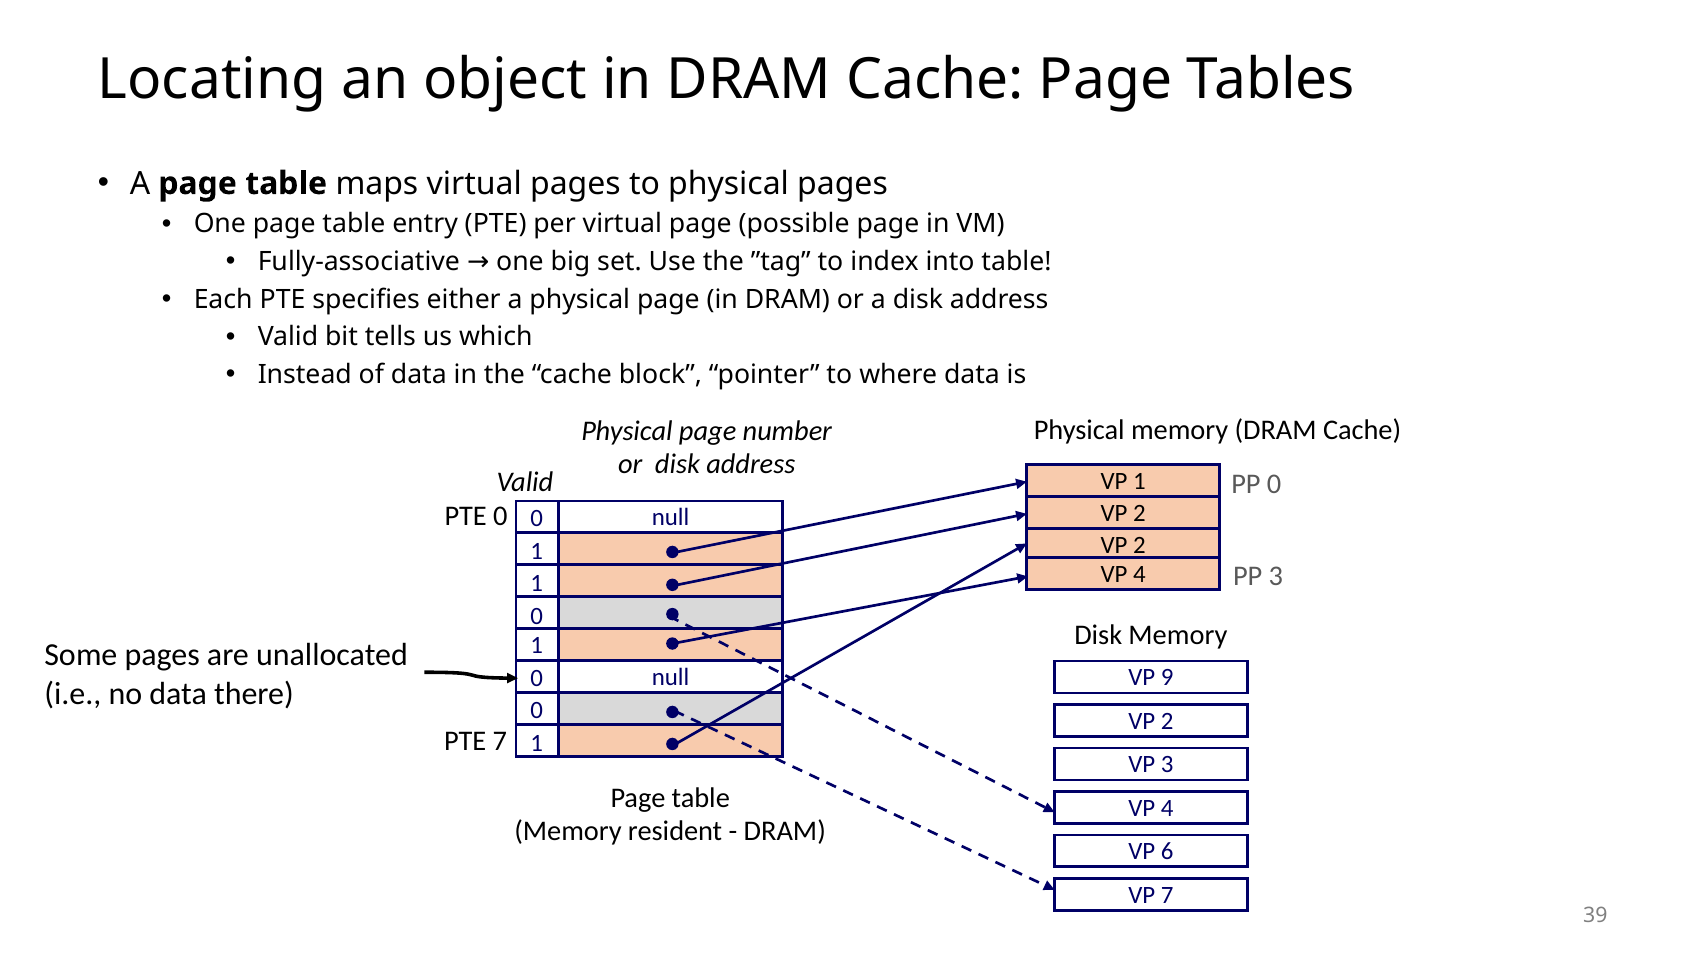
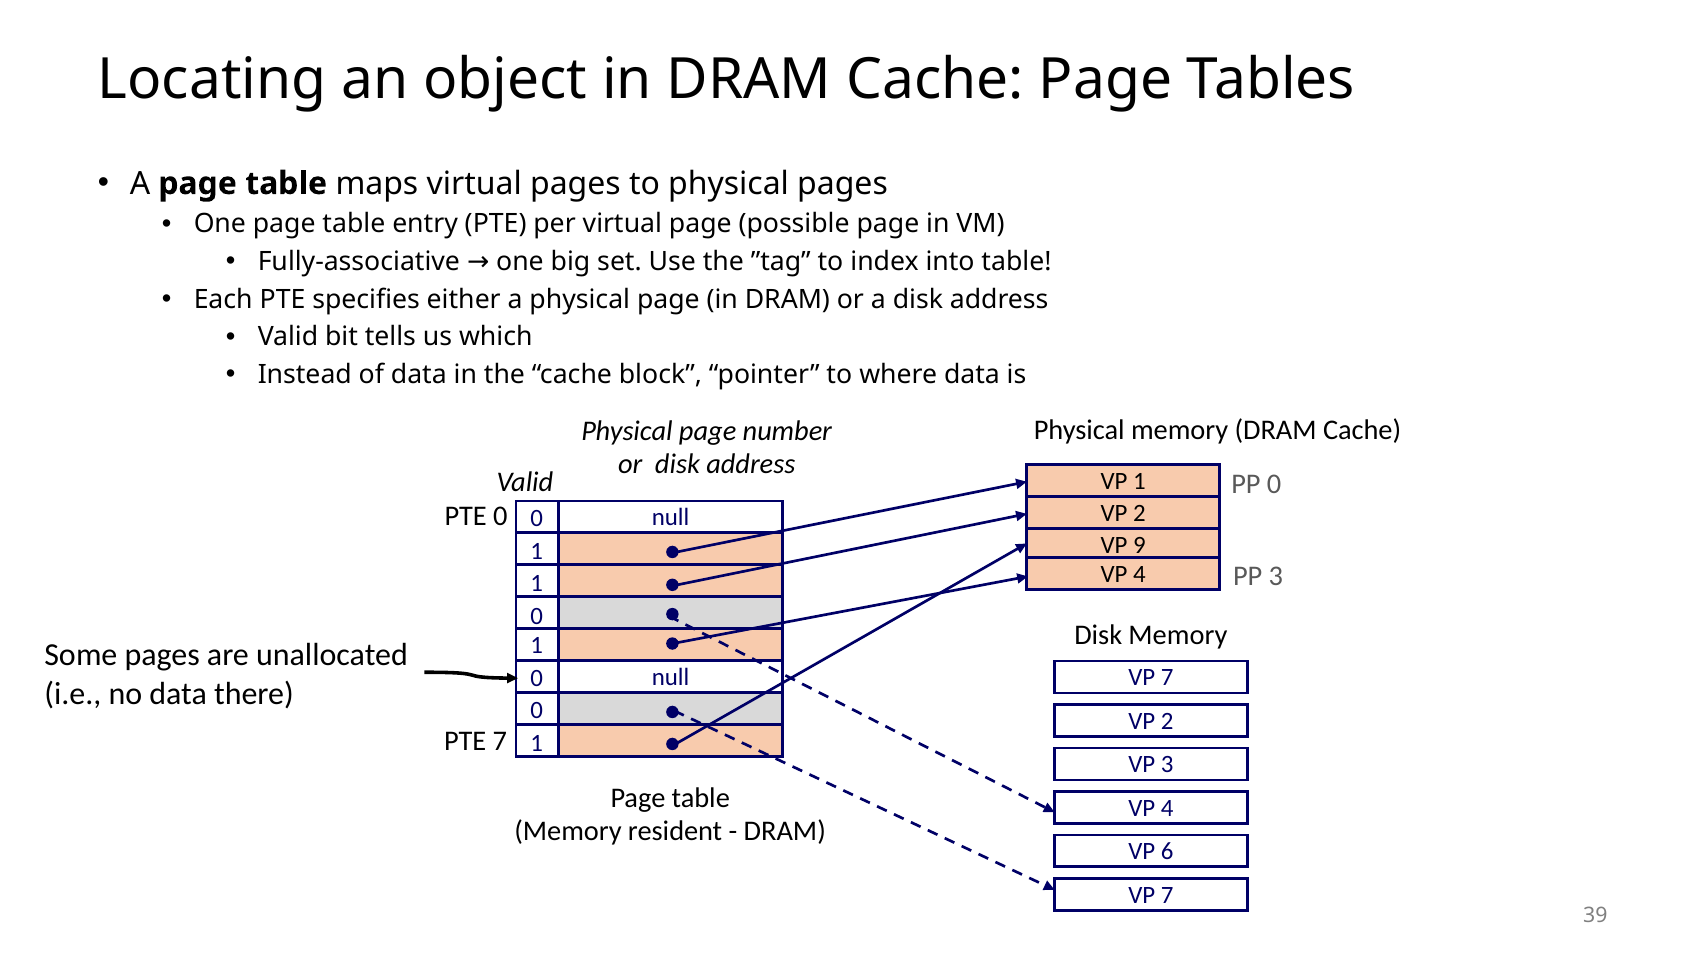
2: 2 -> 9 (1139, 545)
9: 9 -> 7 (1167, 677)
